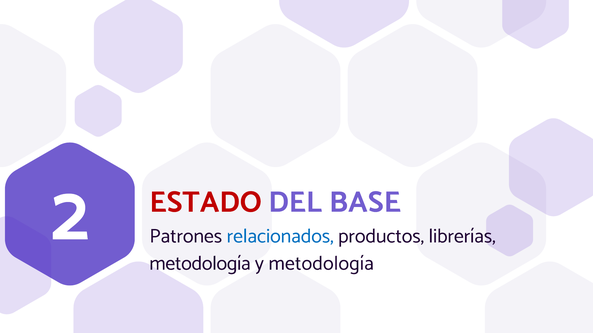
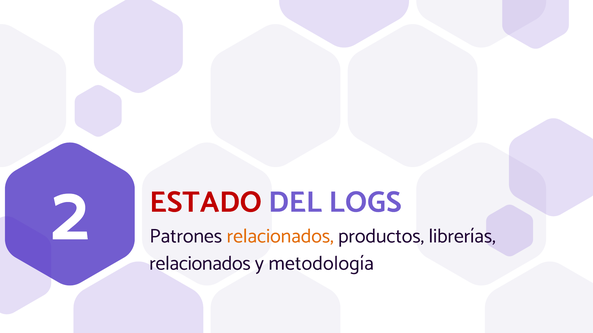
BASE: BASE -> LOGS (365, 202)
relacionados colour: blue -> orange (280, 236)
metodología: metodología -> relacionados (200, 264)
